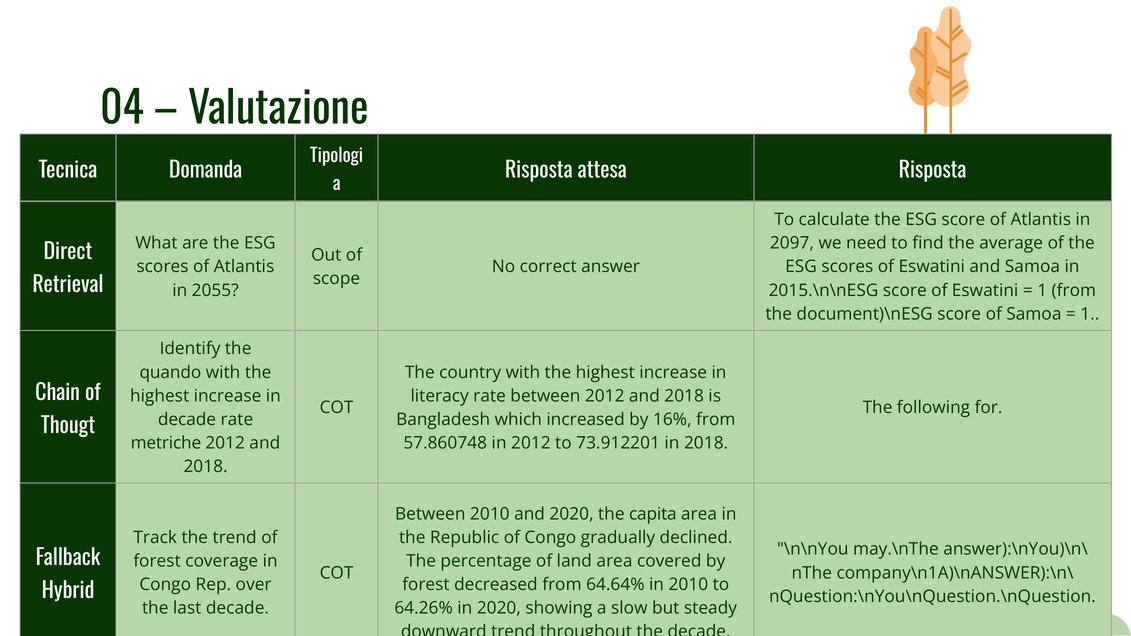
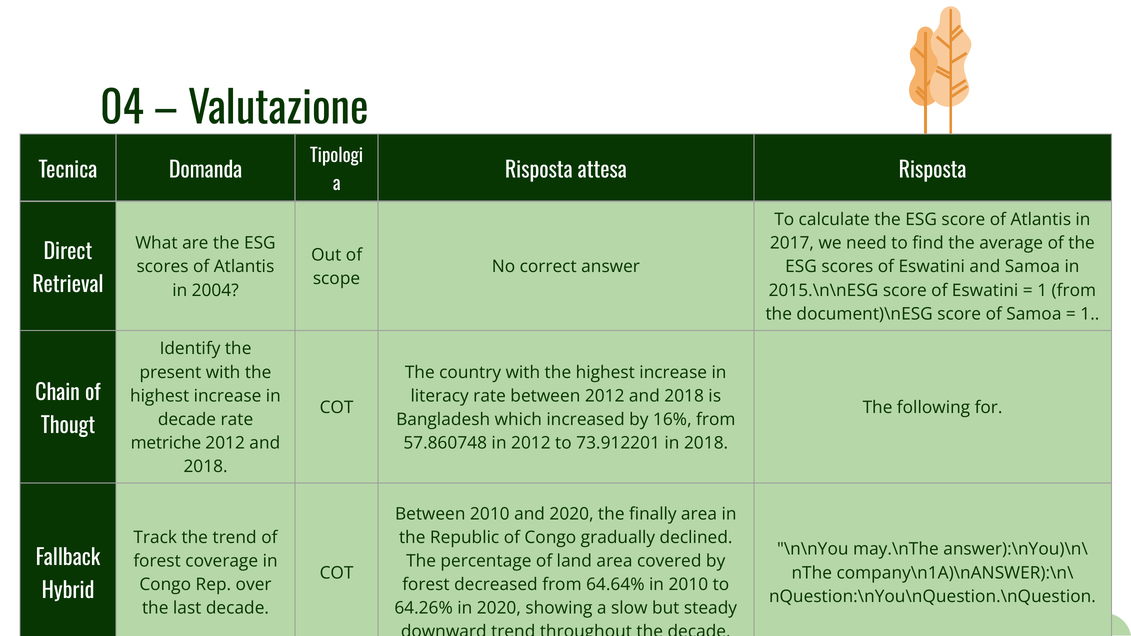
2097: 2097 -> 2017 (792, 243)
2055: 2055 -> 2004 (215, 290)
quando: quando -> present (170, 372)
capita: capita -> finally (653, 514)
